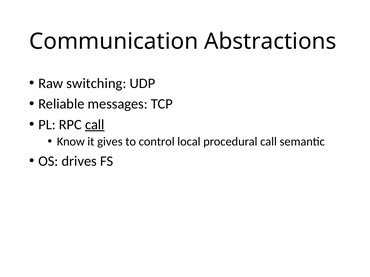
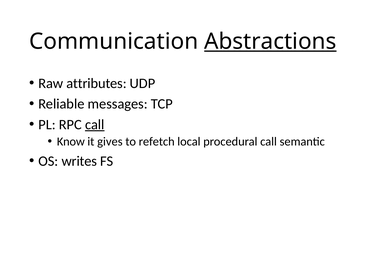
Abstractions underline: none -> present (270, 41)
switching: switching -> attributes (97, 83)
control: control -> refetch (157, 142)
drives: drives -> writes (79, 161)
